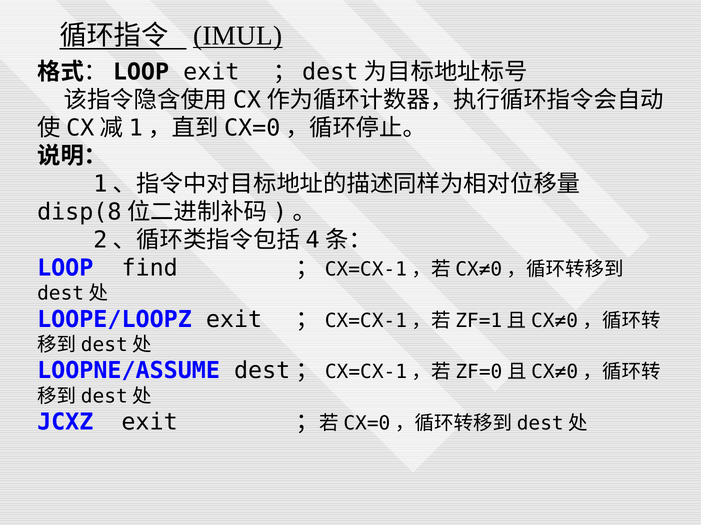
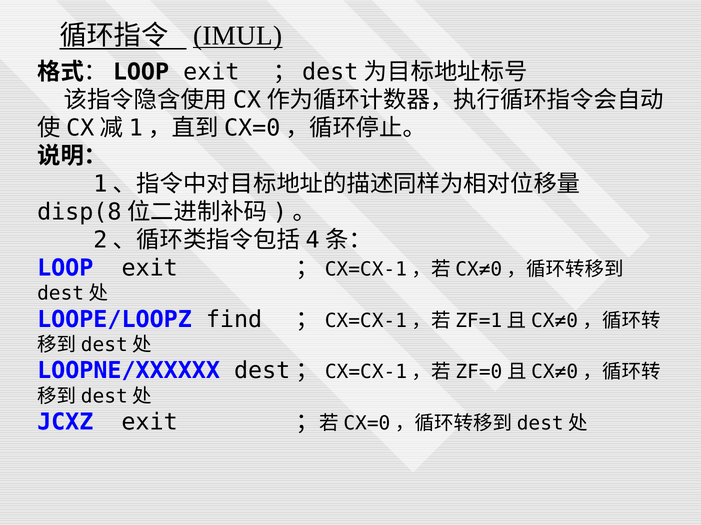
LOOP find: find -> exit (150, 268)
LOOPE/LOOPZ exit: exit -> find (234, 320)
LOOPNE/ASSUME: LOOPNE/ASSUME -> LOOPNE/XXXXXX (129, 371)
